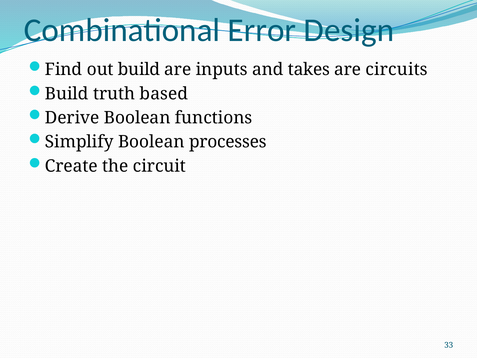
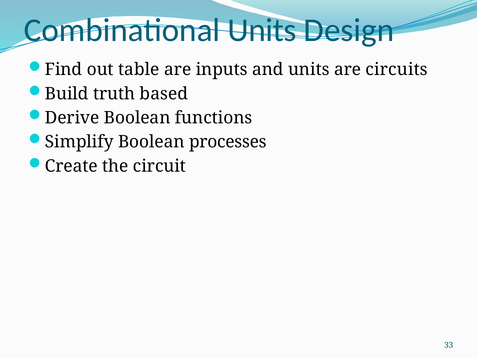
Combinational Error: Error -> Units (262, 30)
out build: build -> table (139, 70)
and takes: takes -> units (309, 70)
